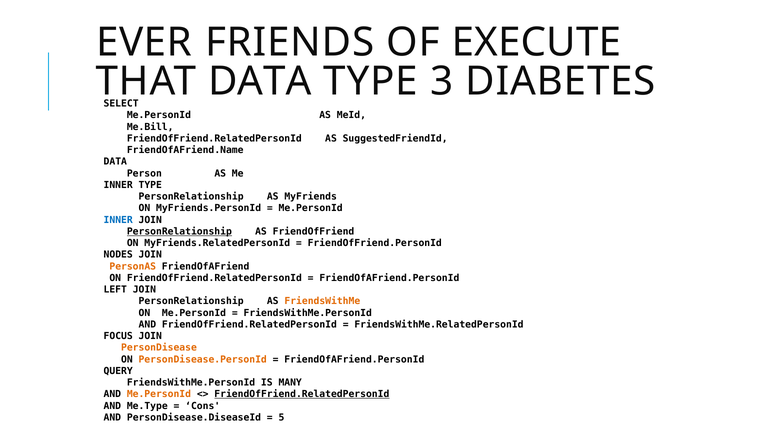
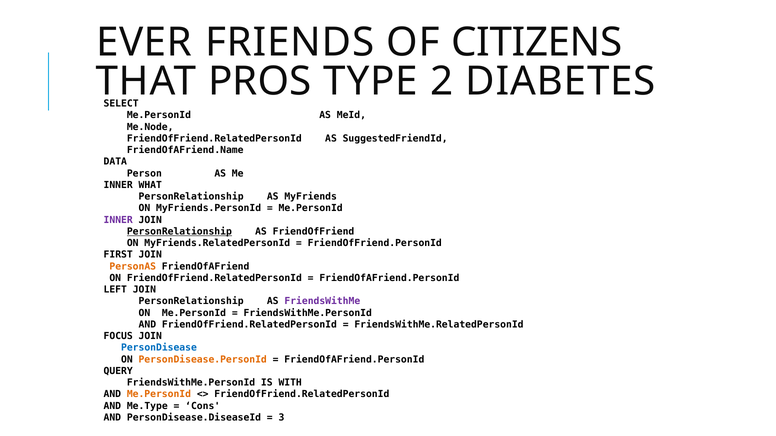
EXECUTE: EXECUTE -> CITIZENS (537, 43)
DATA: DATA -> PROS (260, 81)
3: 3 -> 2 (442, 81)
Me.Bill: Me.Bill -> Me.Node (150, 127)
INNER TYPE: TYPE -> WHAT (150, 185)
INNER colour: blue -> purple (118, 220)
NODES: NODES -> FIRST (118, 255)
FriendsWithMe colour: orange -> purple (322, 302)
PersonDisease colour: orange -> blue (159, 348)
MANY: MANY -> WITH (290, 383)
FriendOfFriend.RelatedPersonId underline: present -> none (302, 395)
5: 5 -> 3 (281, 418)
